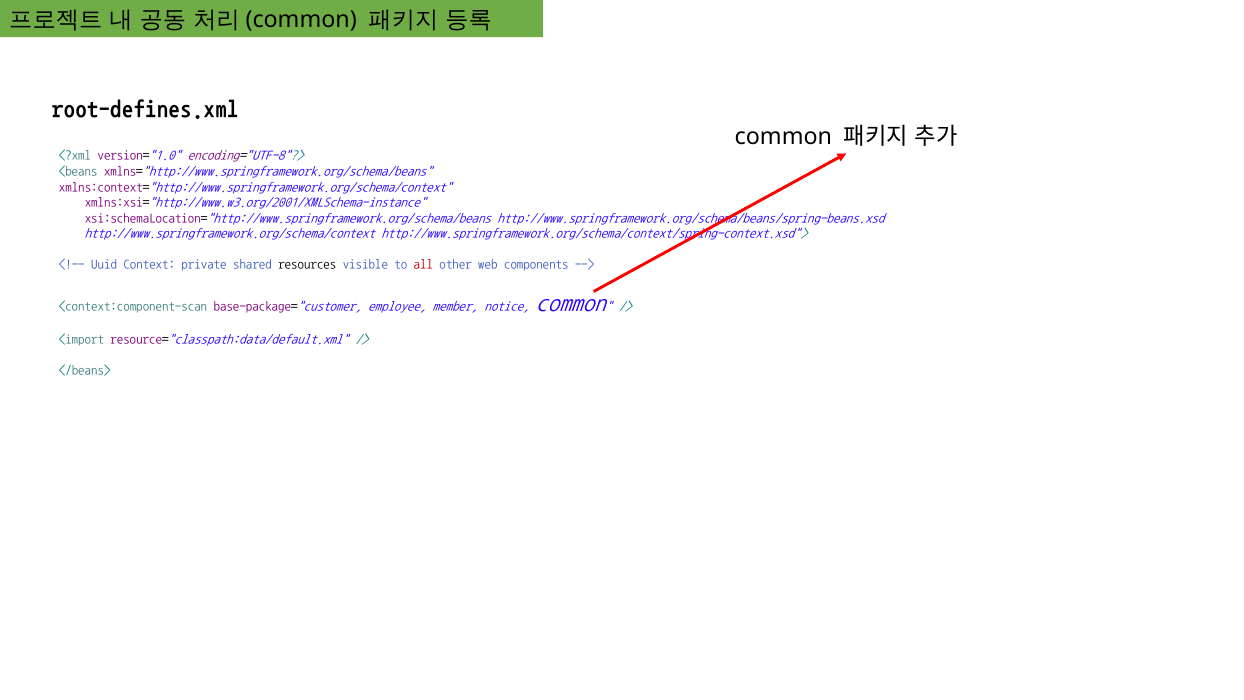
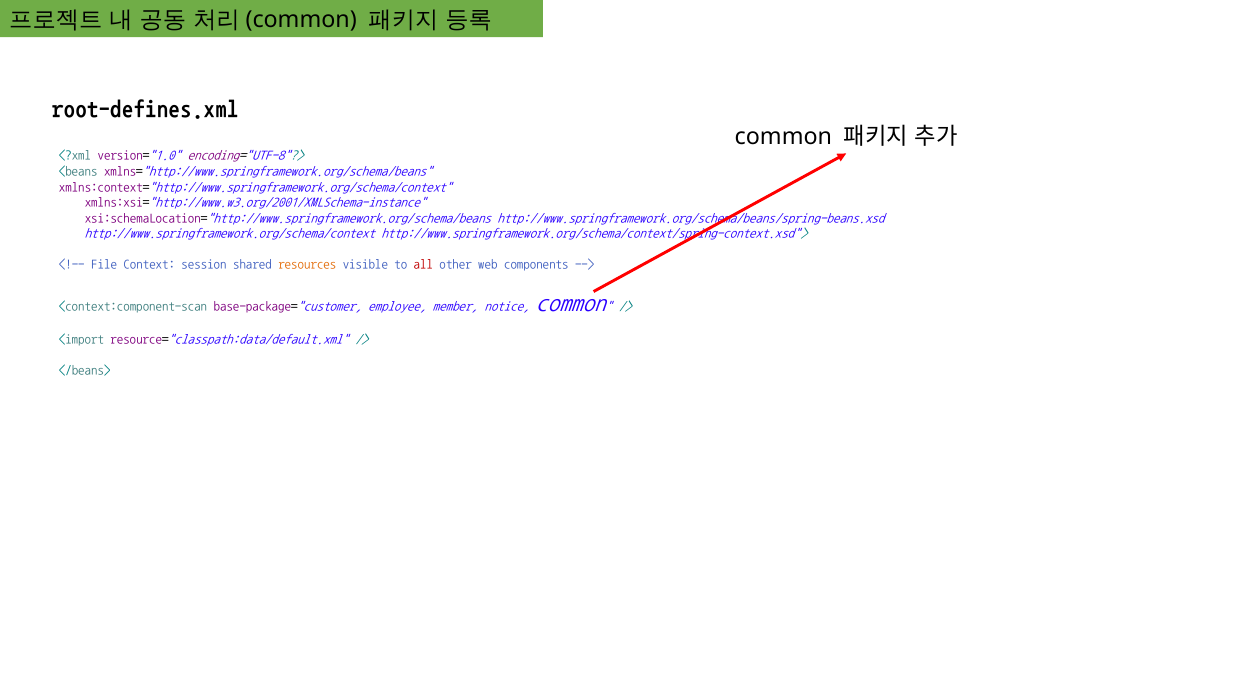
Uuid: Uuid -> File (104, 265)
private: private -> session (204, 265)
resources colour: black -> orange (307, 265)
